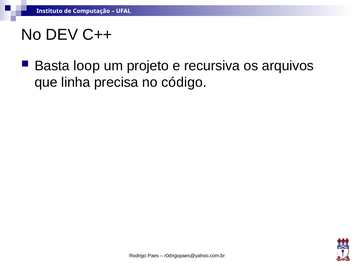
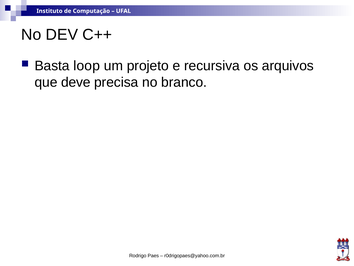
linha: linha -> deve (76, 82)
código: código -> branco (184, 82)
